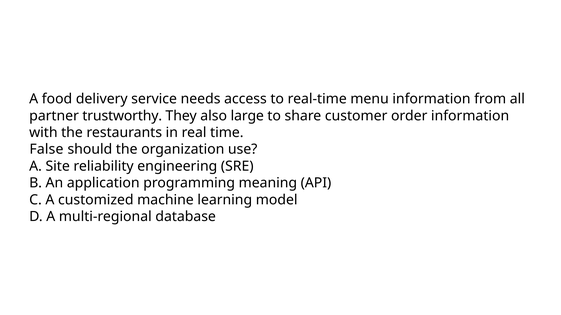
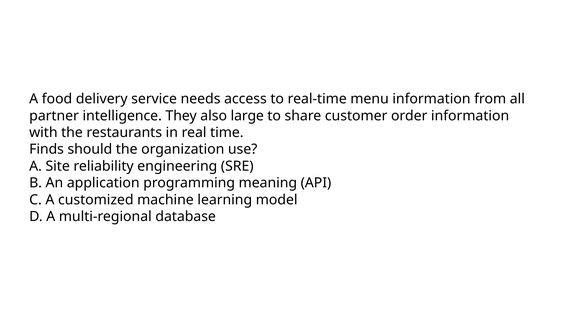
trustworthy: trustworthy -> intelligence (122, 116)
False: False -> Finds (47, 150)
